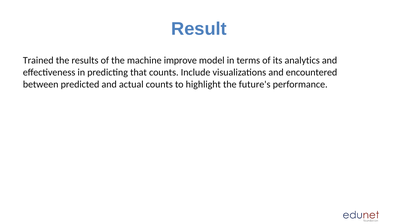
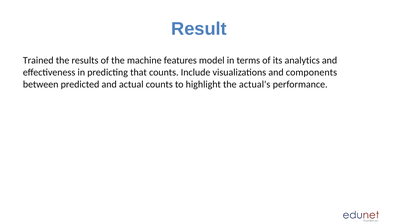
improve: improve -> features (180, 60)
encountered: encountered -> components (311, 72)
future's: future's -> actual's (255, 84)
